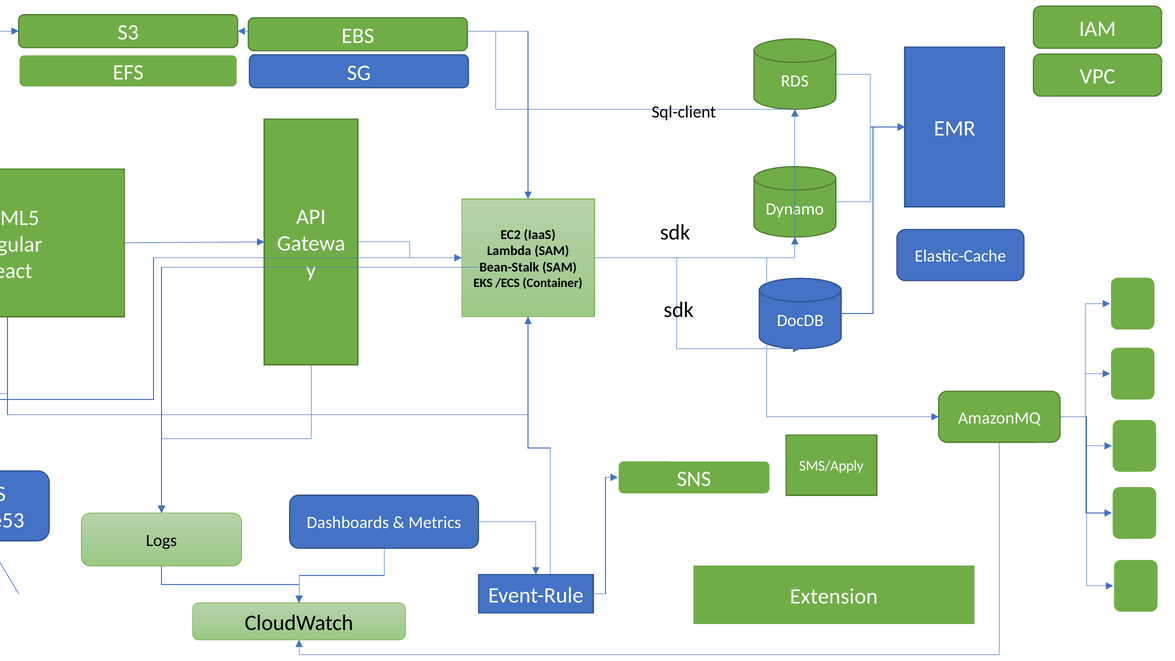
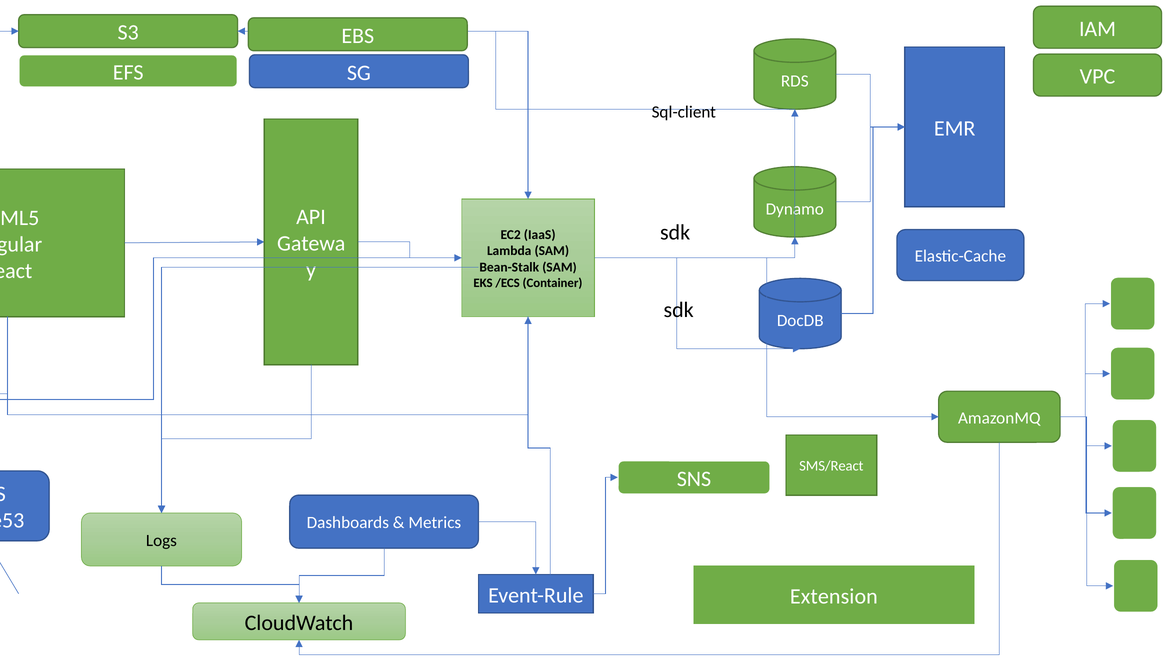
SMS/Apply: SMS/Apply -> SMS/React (831, 466)
